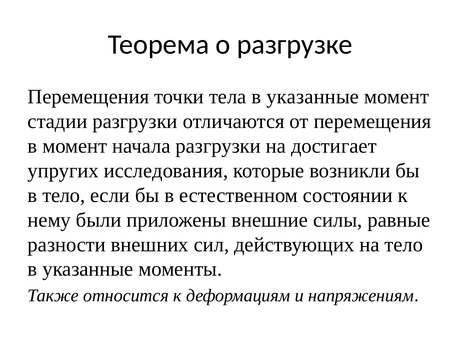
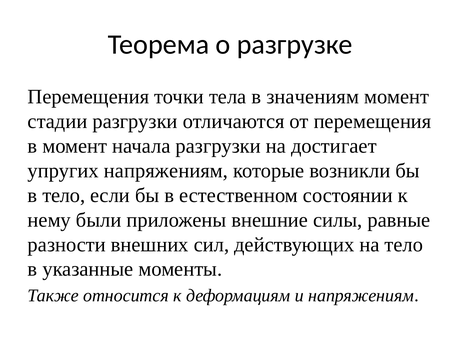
тела в указанные: указанные -> значениям (313, 97)
упругих исследования: исследования -> напряжениям (166, 171)
